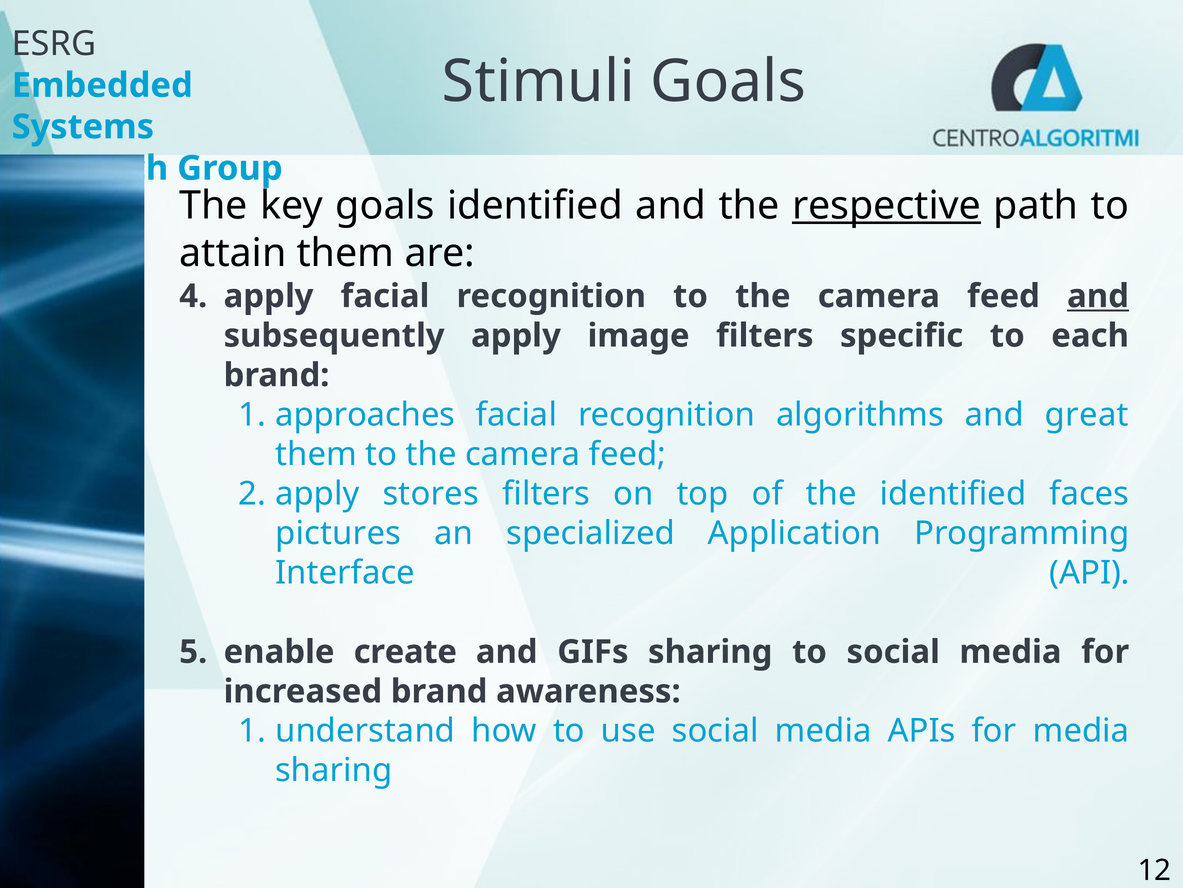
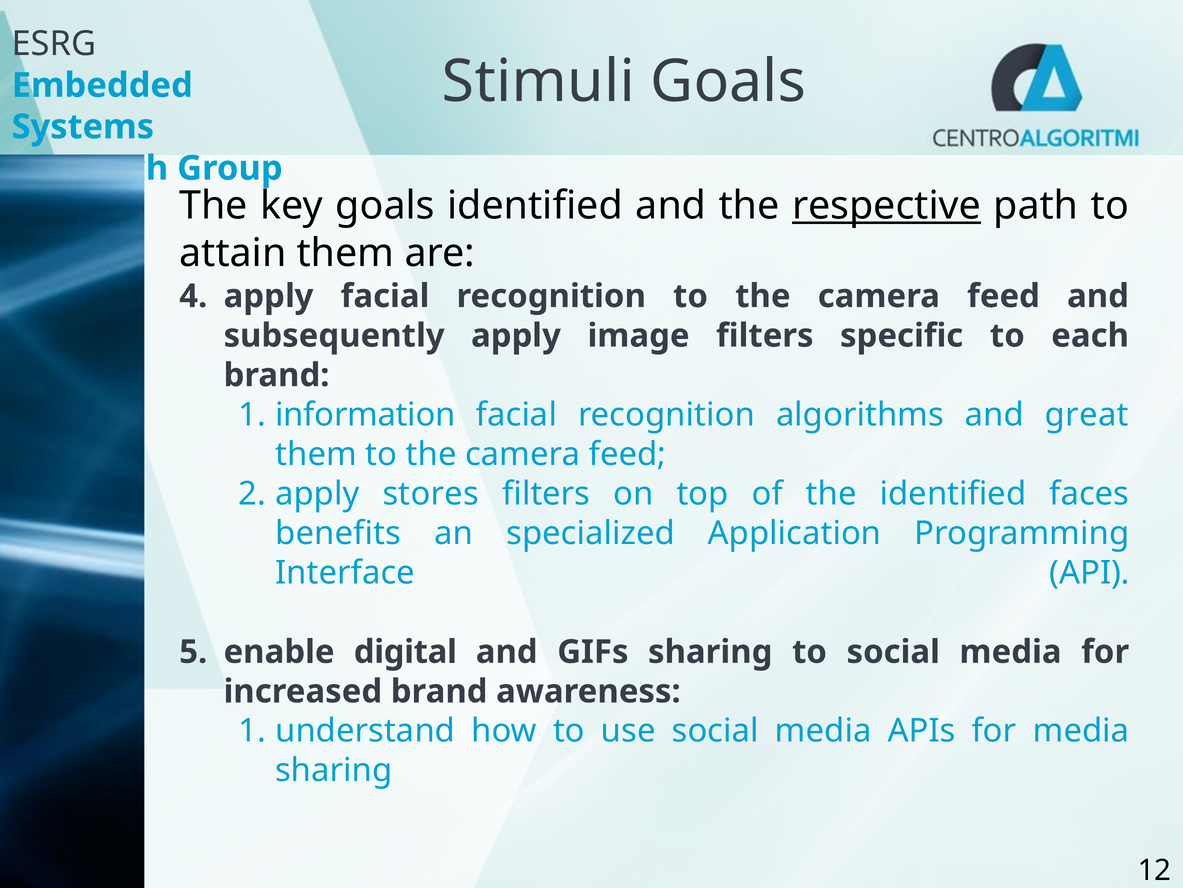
and underline: present -> none (1098, 296)
approaches: approaches -> information (365, 414)
pictures: pictures -> benefits (338, 533)
create: create -> digital (405, 651)
